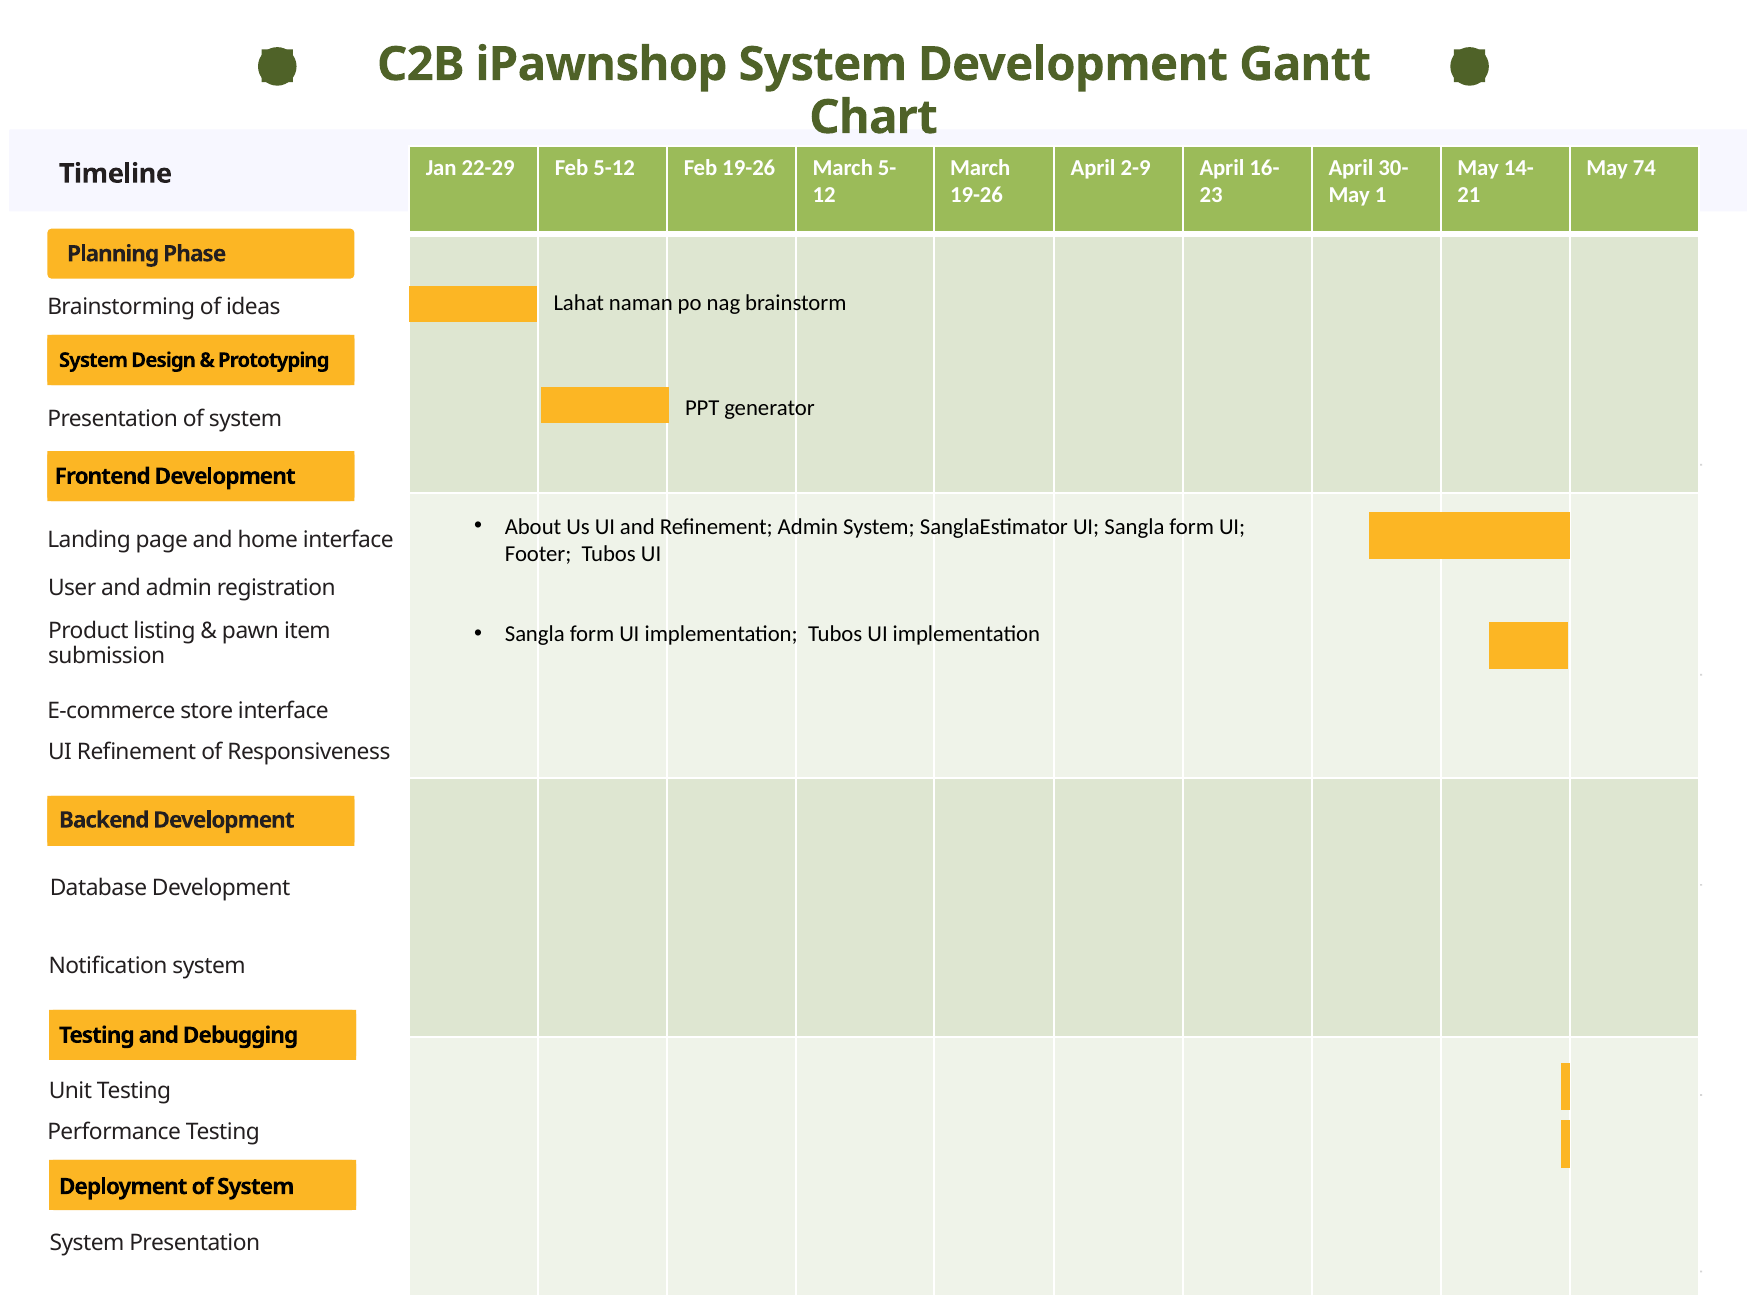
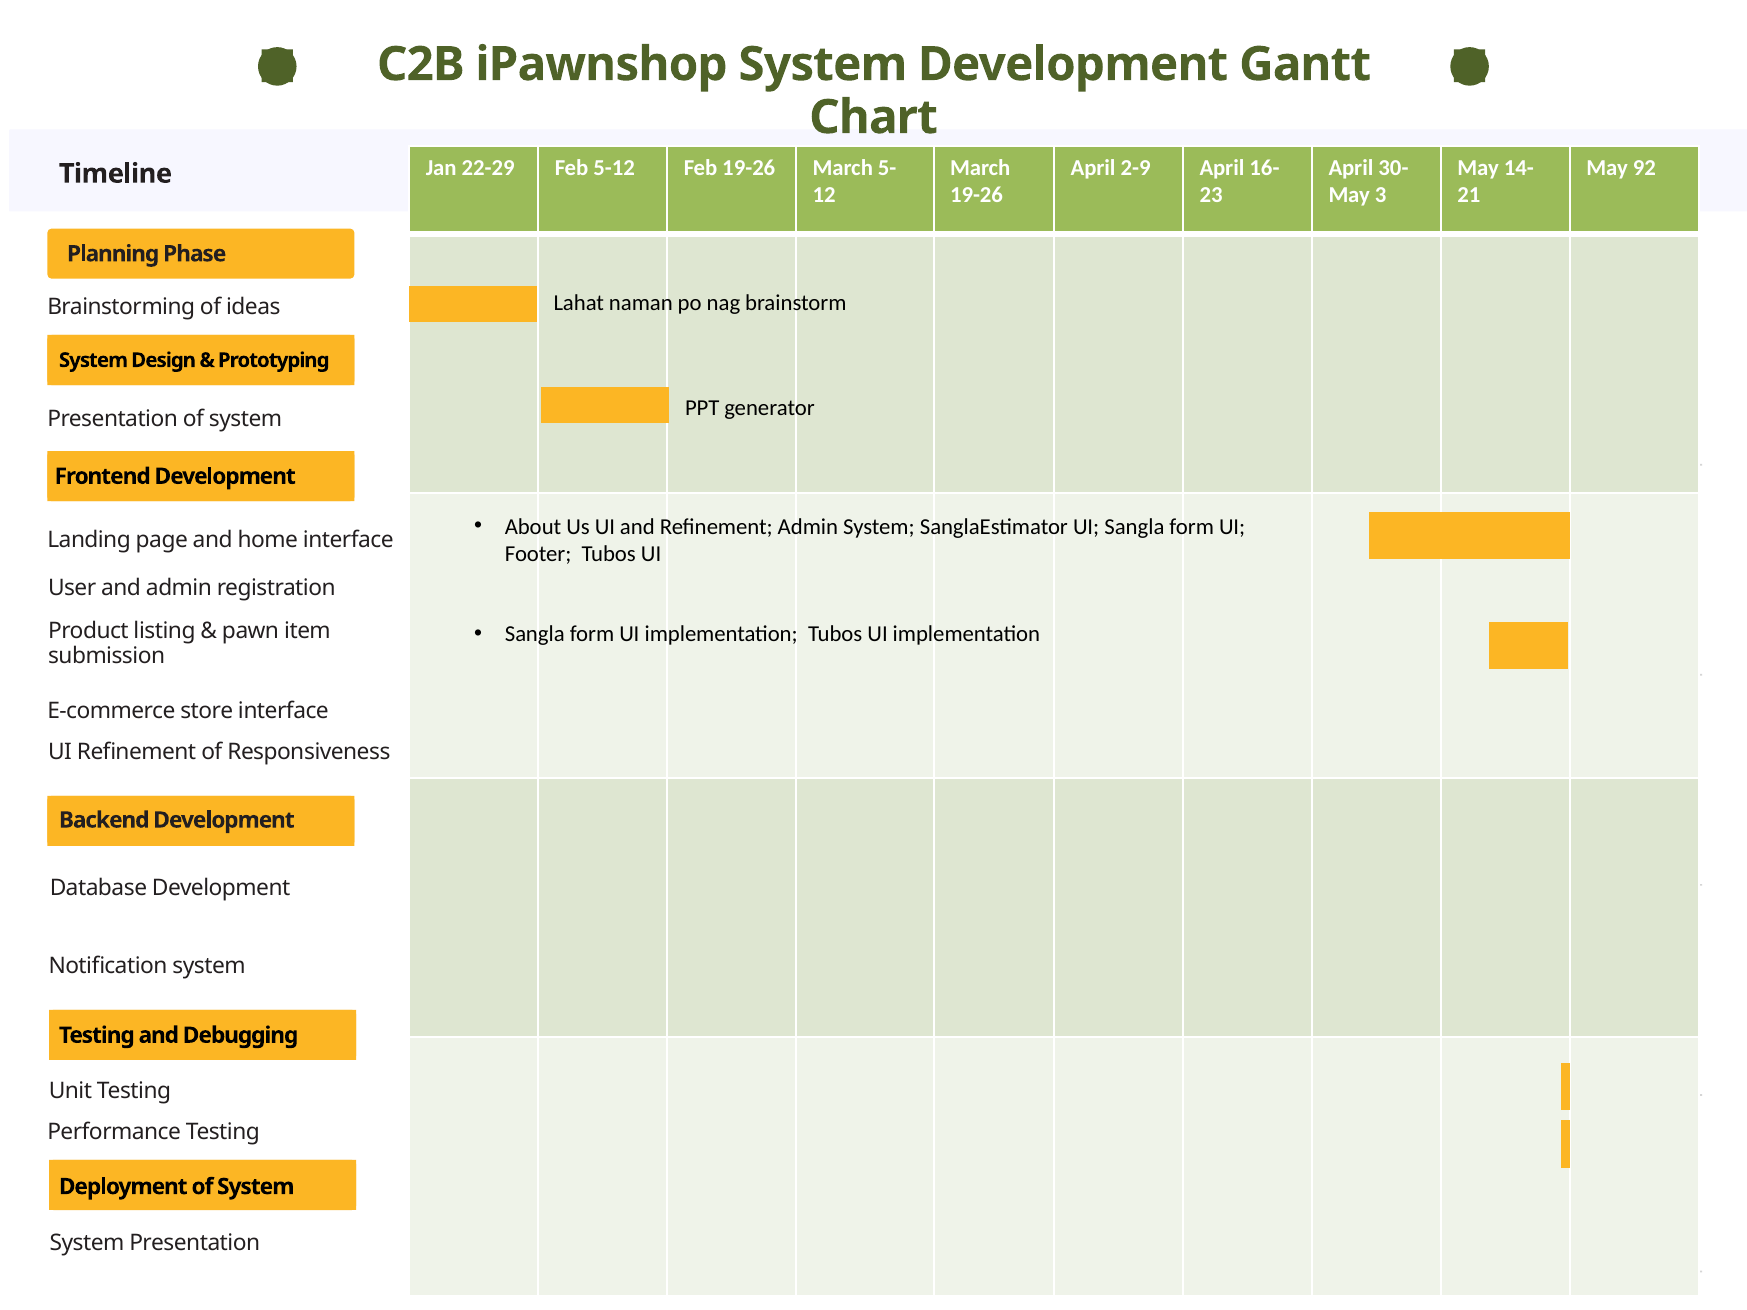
74: 74 -> 92 (1644, 168)
1: 1 -> 3 (1381, 195)
